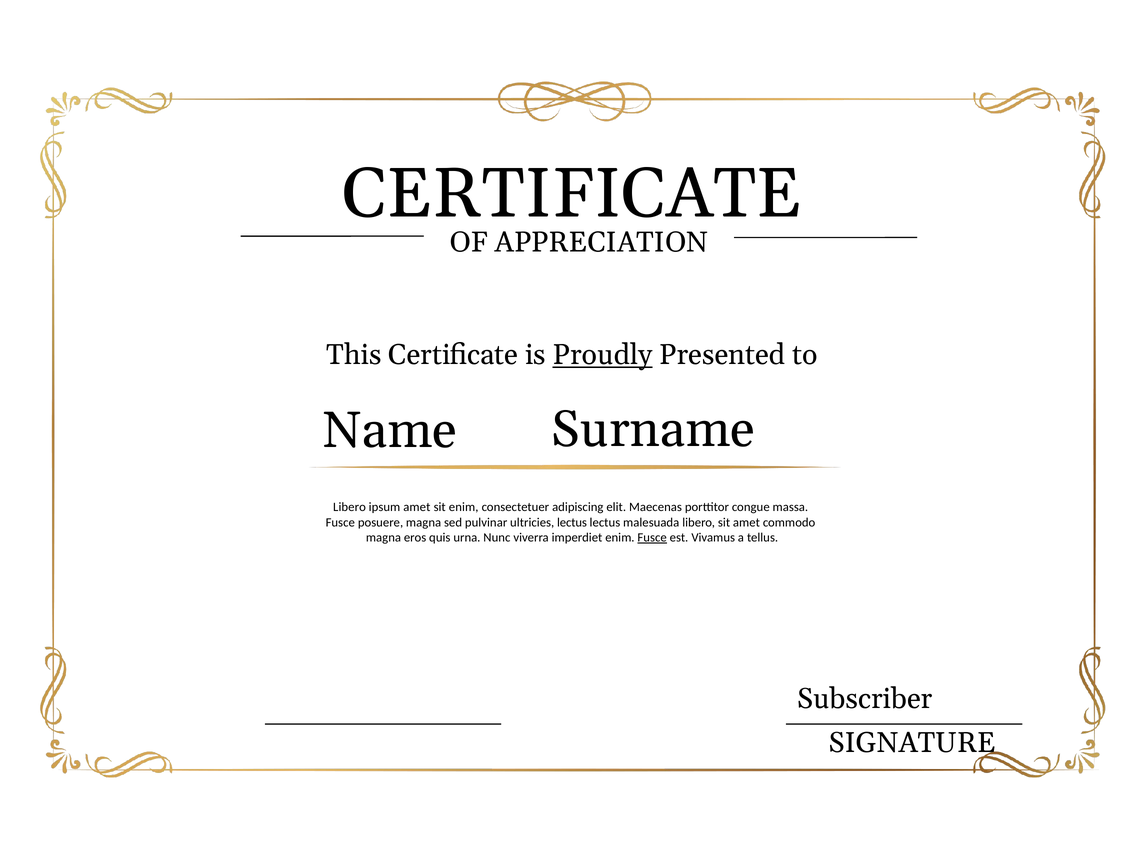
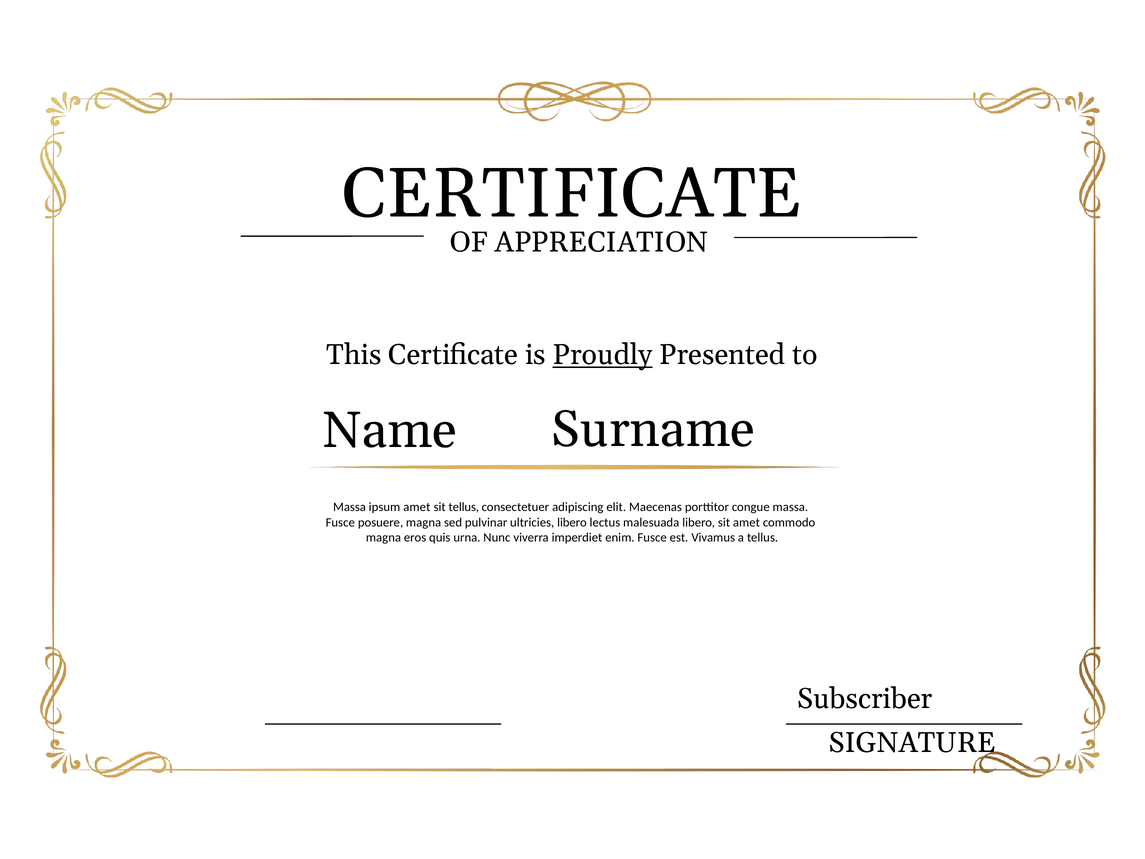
Libero: Libero -> Massa (350, 507)
sit enim: enim -> tellus (464, 507)
ultricies lectus: lectus -> libero (572, 522)
Fusce underline: present -> none (652, 537)
